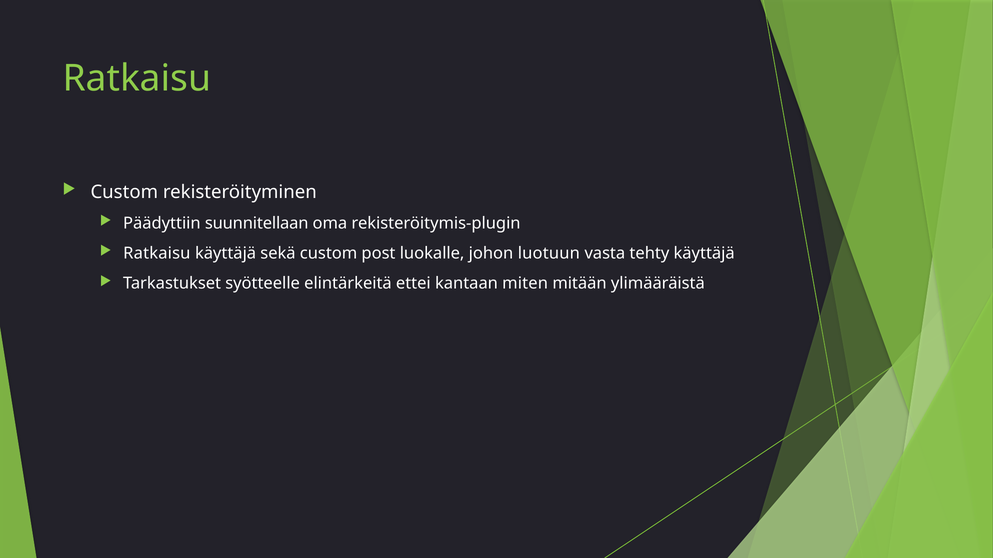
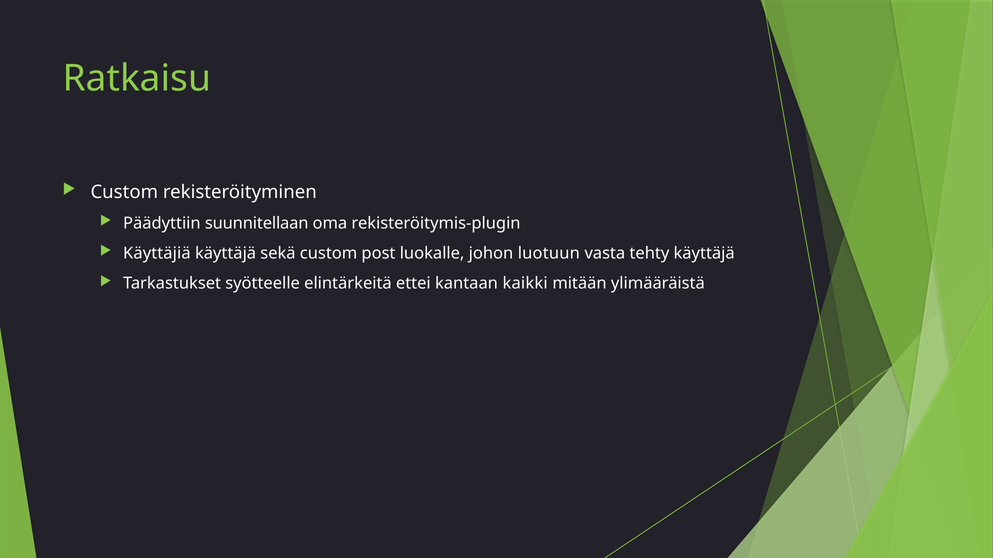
Ratkaisu: Ratkaisu -> Käyttäjiä (157, 254)
miten: miten -> kaikki (525, 284)
